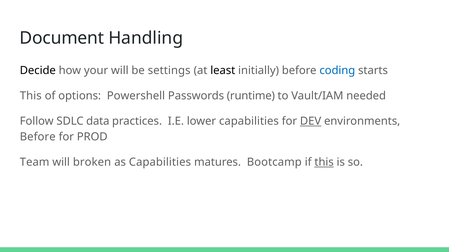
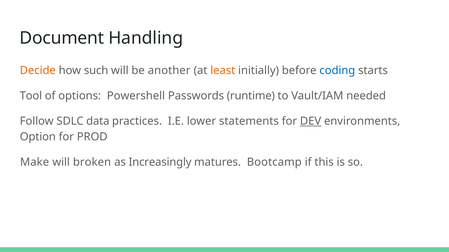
Decide colour: black -> orange (38, 71)
your: your -> such (96, 71)
settings: settings -> another (169, 71)
least colour: black -> orange (223, 71)
This: This -> Tool (31, 96)
lower capabilities: capabilities -> statements (249, 122)
Before: Before -> Option (38, 137)
Team: Team -> Make (35, 162)
as Capabilities: Capabilities -> Increasingly (160, 162)
this underline: present -> none (324, 162)
